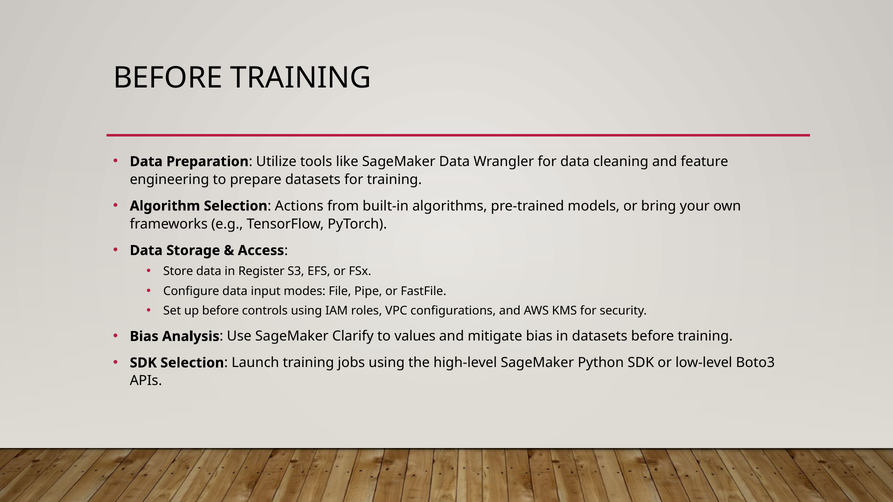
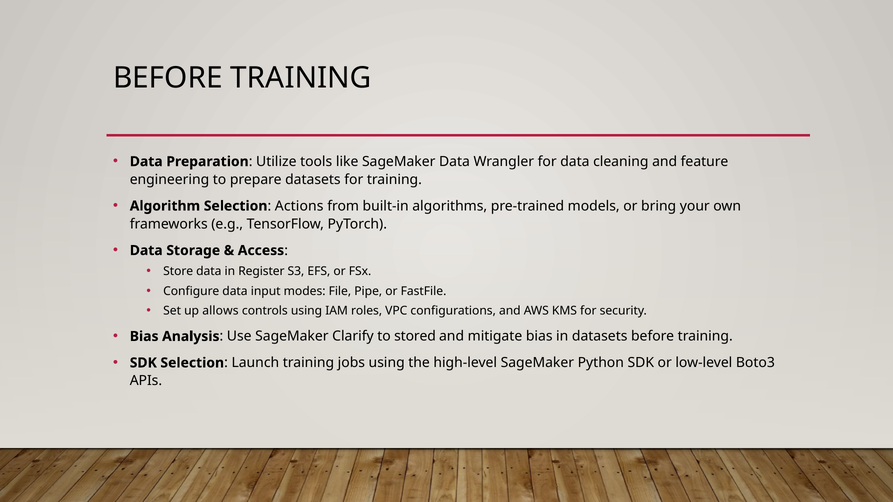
up before: before -> allows (220, 311)
values: values -> stored (415, 337)
